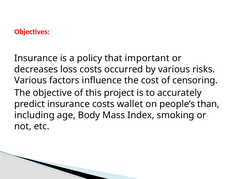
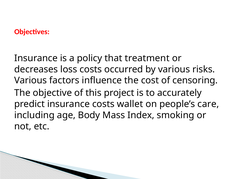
important: important -> treatment (147, 58)
than: than -> care (208, 104)
